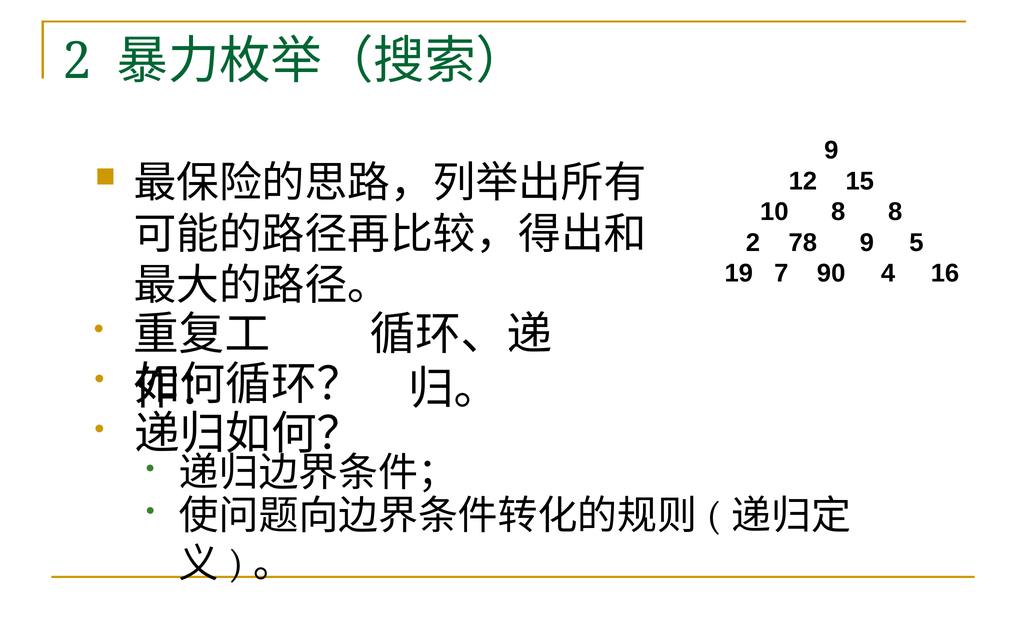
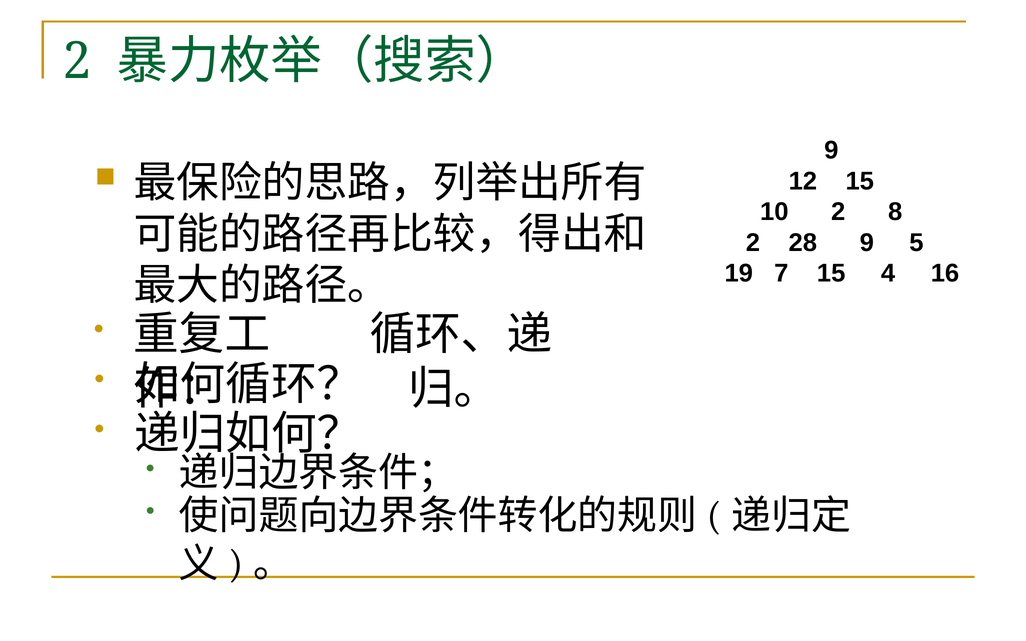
10 8: 8 -> 2 (838, 212)
78: 78 -> 28 (803, 243)
7 90: 90 -> 15 (831, 274)
